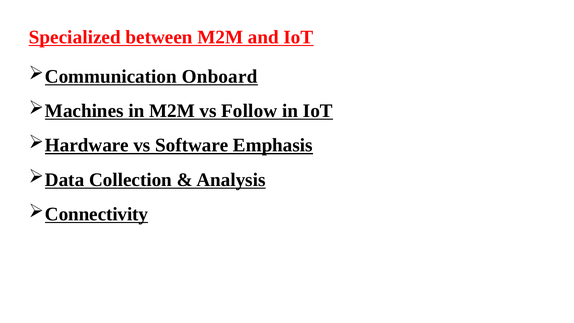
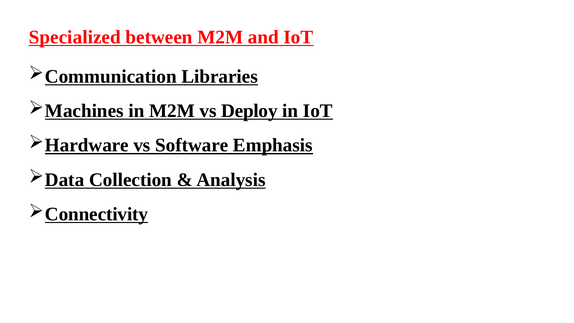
Onboard: Onboard -> Libraries (220, 76)
Follow: Follow -> Deploy (249, 111)
